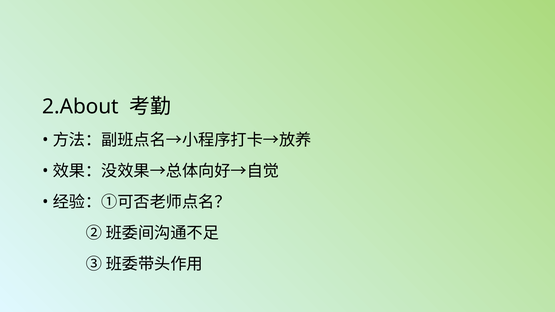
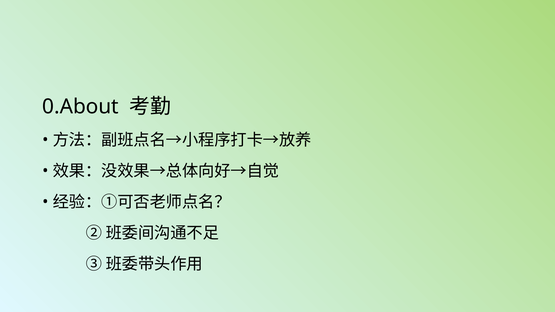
2.About: 2.About -> 0.About (81, 107)
